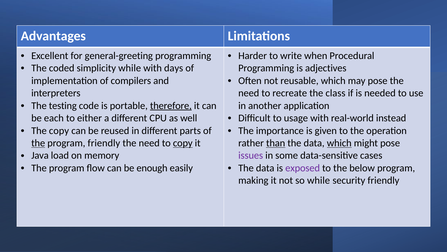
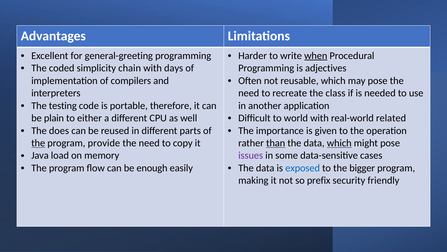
when underline: none -> present (316, 56)
simplicity while: while -> chain (130, 68)
therefore underline: present -> none (171, 105)
usage: usage -> world (296, 118)
instead: instead -> related (391, 118)
each: each -> plain (54, 118)
The copy: copy -> does (59, 130)
program friendly: friendly -> provide (104, 143)
copy underline: present -> none (183, 143)
exposed colour: purple -> blue (303, 168)
below: below -> bigger (362, 168)
so while: while -> prefix (319, 180)
